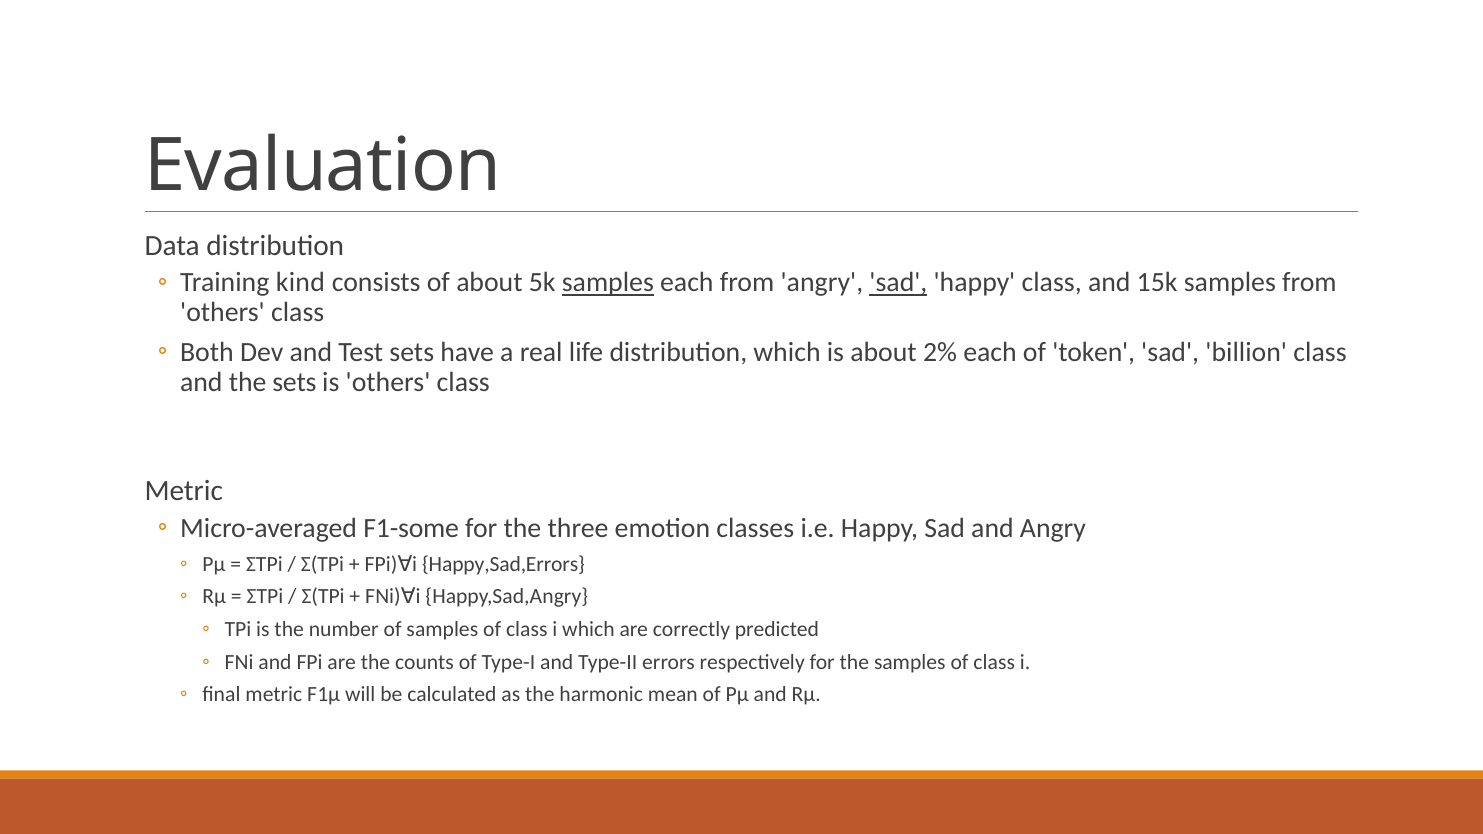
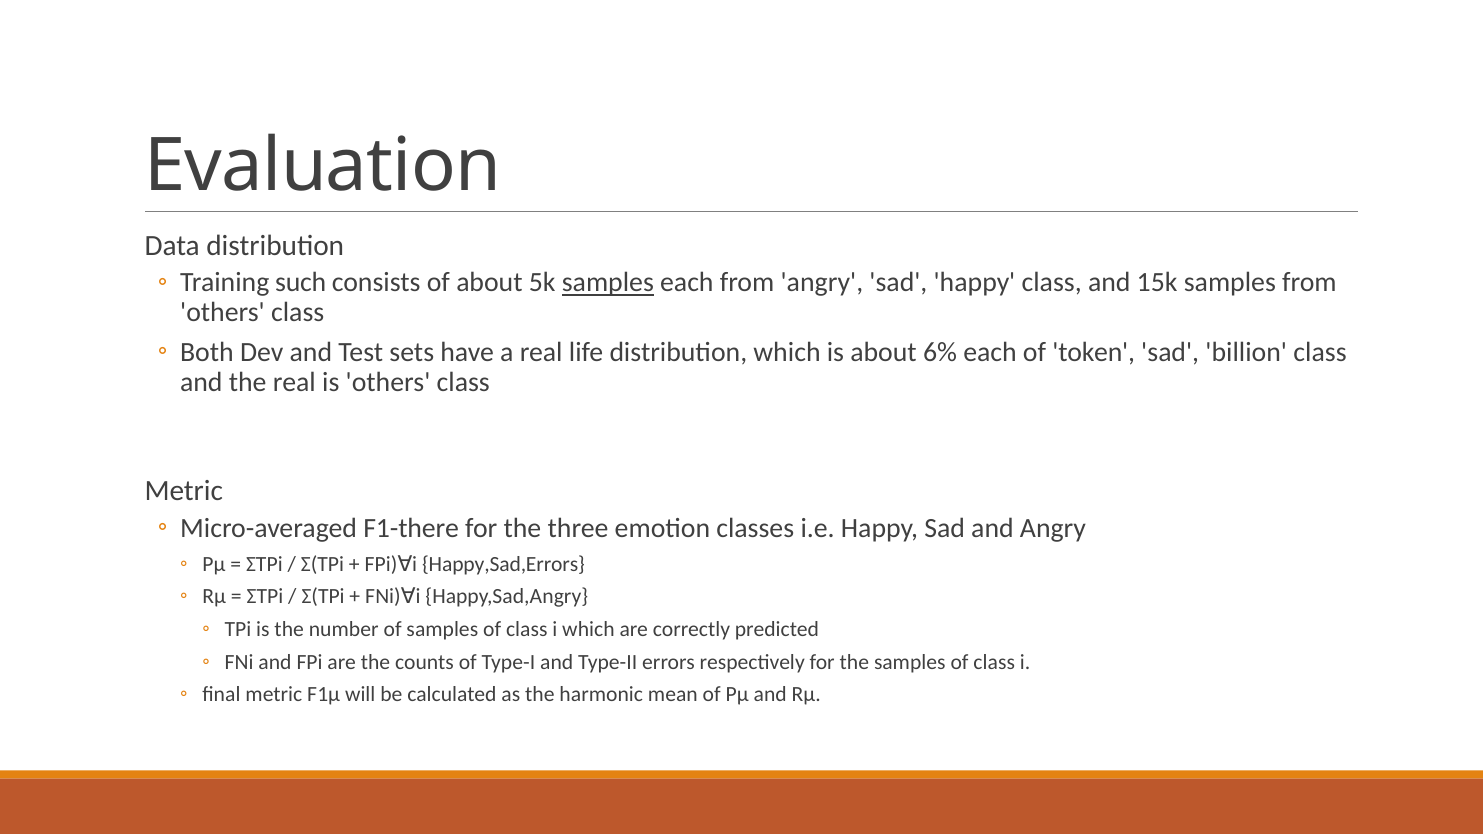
kind: kind -> such (301, 283)
sad underline: present -> none (898, 283)
2%: 2% -> 6% (940, 352)
the sets: sets -> real (294, 382)
F1-some: F1-some -> F1-there (411, 528)
